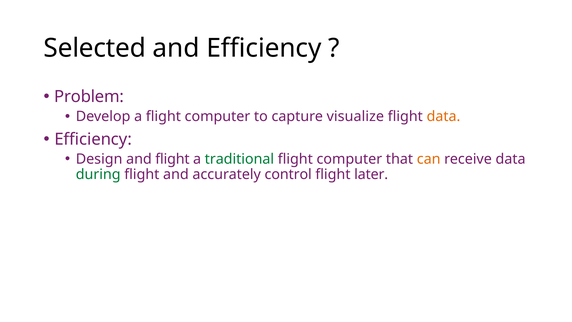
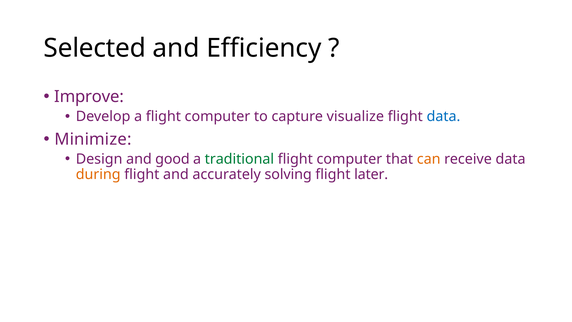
Problem: Problem -> Improve (89, 97)
data colour: orange -> blue (443, 116)
Efficiency: Efficiency -> Minimize (93, 139)
and flight: flight -> good (172, 159)
during colour: green -> orange (98, 174)
control: control -> solving (288, 174)
